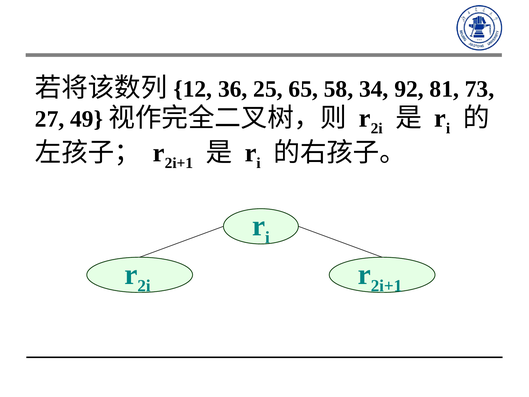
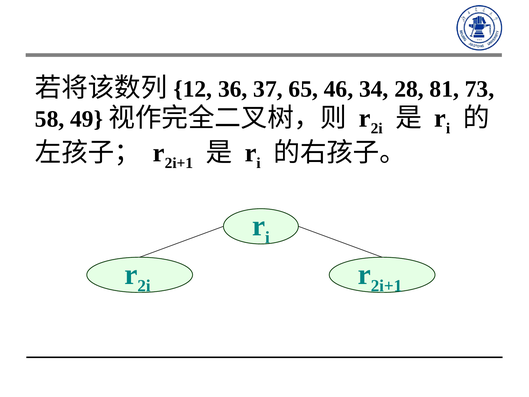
25: 25 -> 37 (268, 89)
58: 58 -> 46 (339, 89)
92: 92 -> 28 (409, 89)
27: 27 -> 58 (50, 119)
